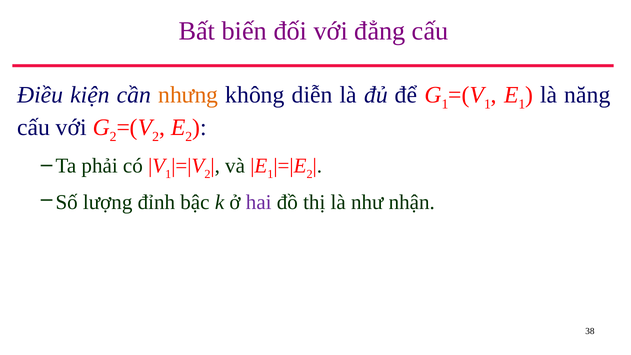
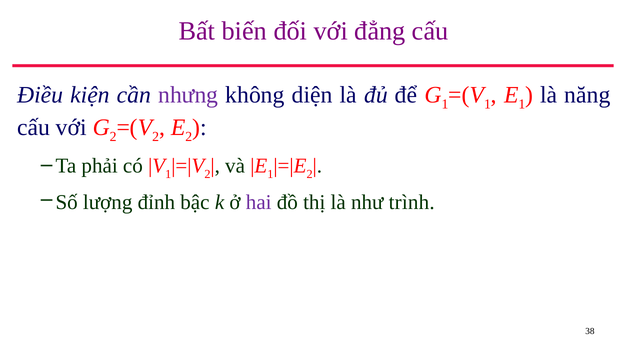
nhưng colour: orange -> purple (188, 95)
diễn: diễn -> diện (312, 95)
nhận: nhận -> trình (412, 202)
